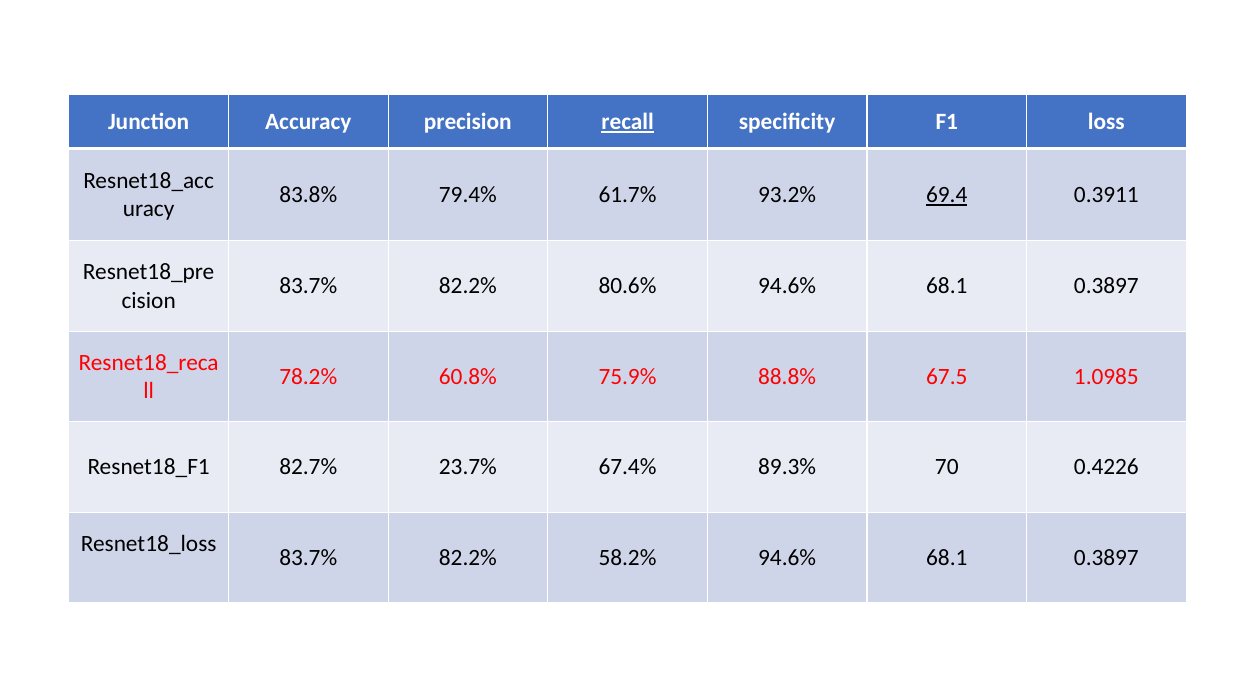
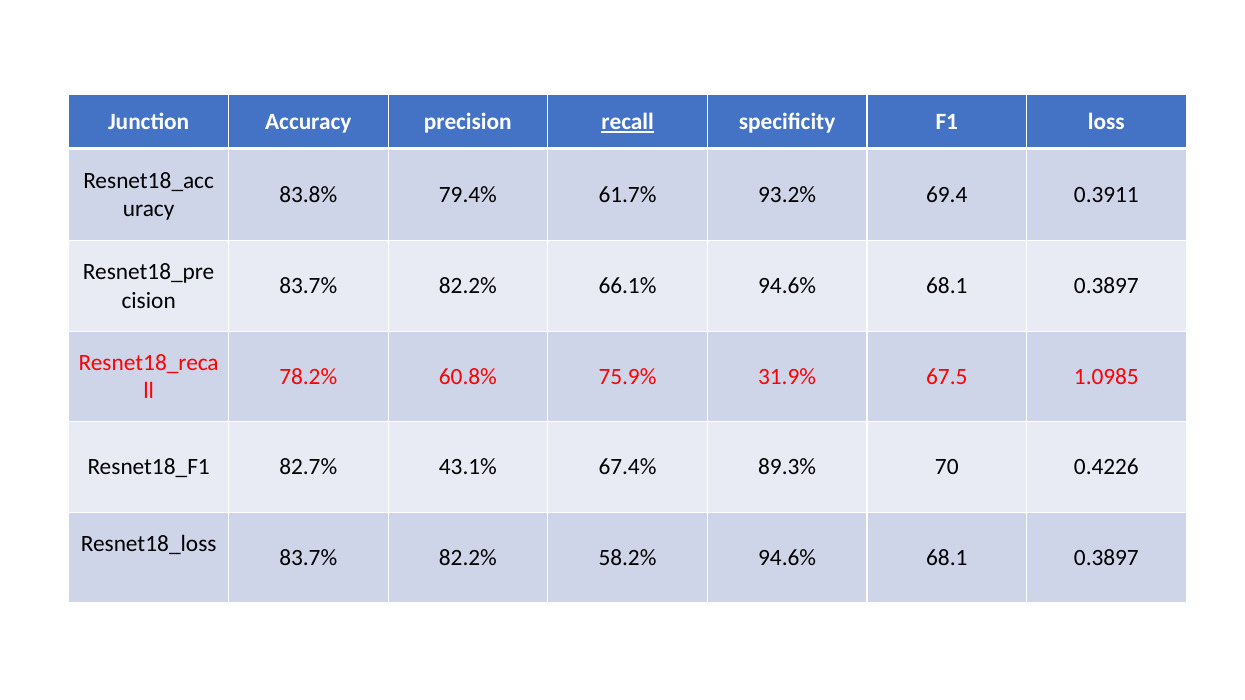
69.4 underline: present -> none (947, 195)
80.6%: 80.6% -> 66.1% (627, 286)
88.8%: 88.8% -> 31.9% (787, 377)
23.7%: 23.7% -> 43.1% (468, 467)
